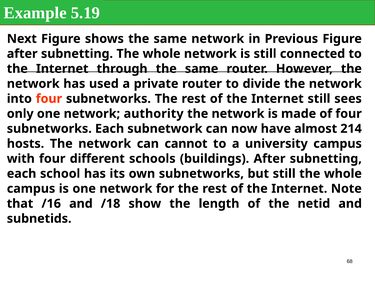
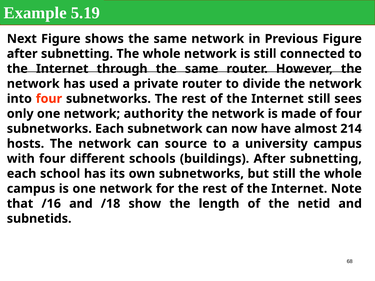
cannot: cannot -> source (186, 144)
